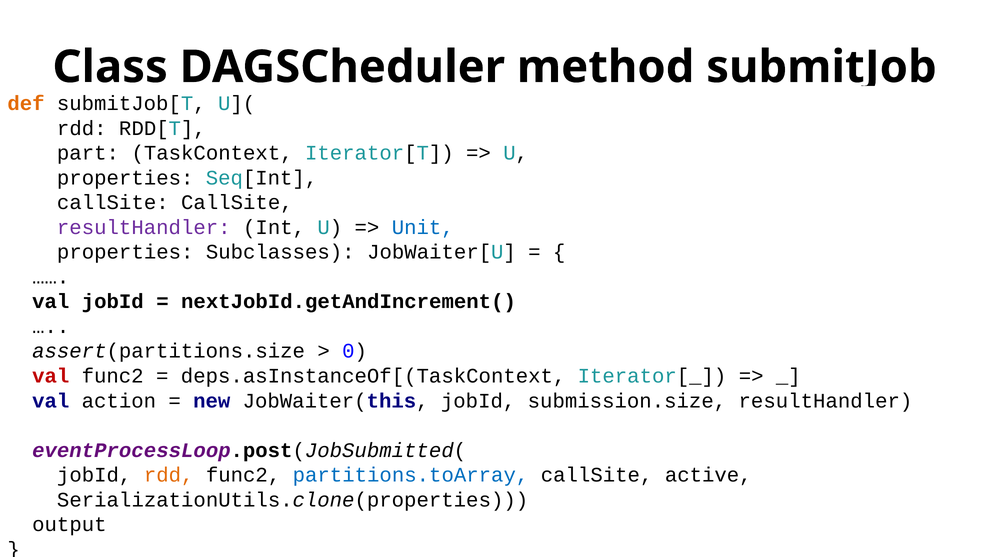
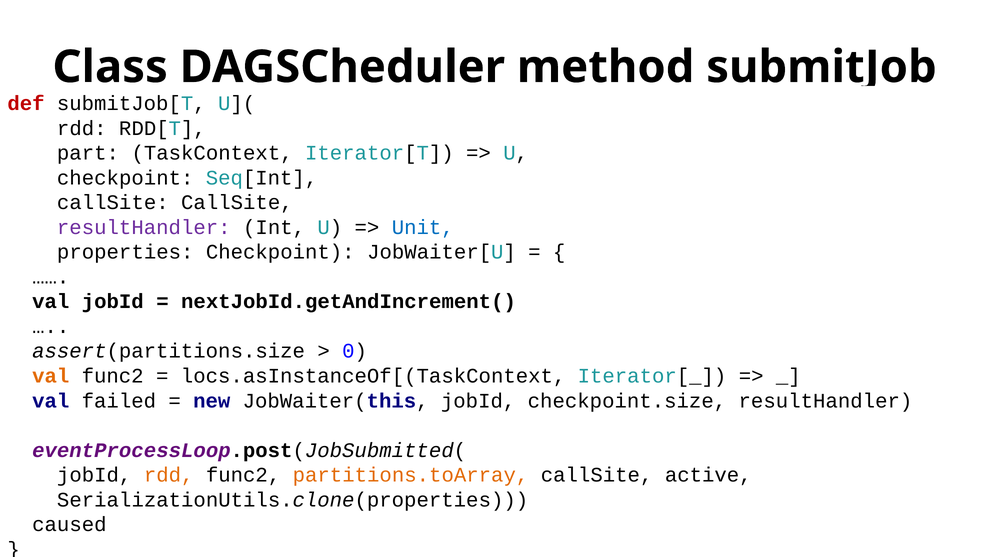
def colour: orange -> red (26, 103)
properties: properties -> checkpoint (125, 178)
properties Subclasses: Subclasses -> Checkpoint (280, 252)
val colour: red -> orange (51, 376)
deps.asInstanceOf[(TaskContext: deps.asInstanceOf[(TaskContext -> locs.asInstanceOf[(TaskContext (373, 376)
action: action -> failed (119, 401)
submission.size: submission.size -> checkpoint.size (627, 401)
partitions.toArray colour: blue -> orange (410, 475)
output: output -> caused (69, 524)
